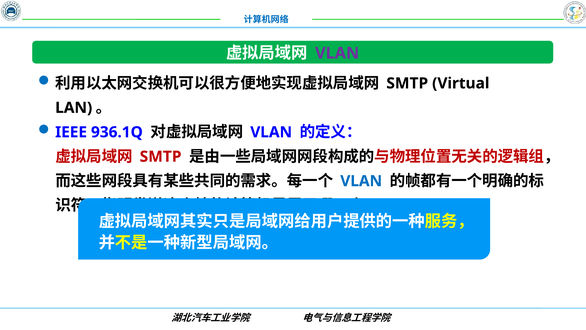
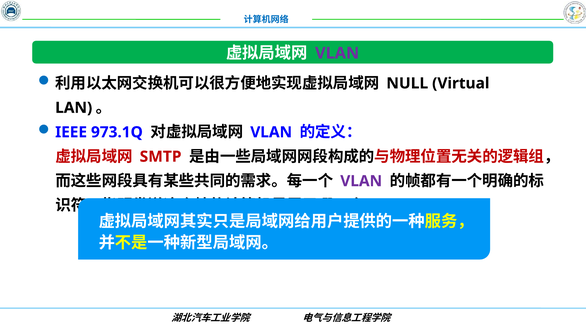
SMTP: SMTP -> NULL (407, 83)
936.1Q: 936.1Q -> 973.1Q (117, 132)
VLAN colour: blue -> purple (361, 181)
